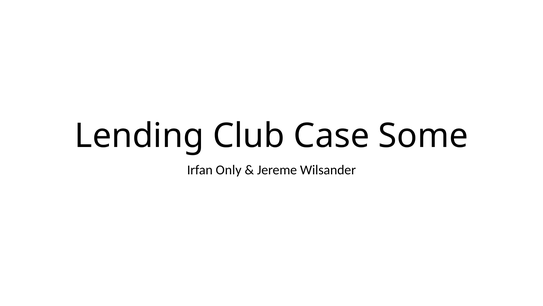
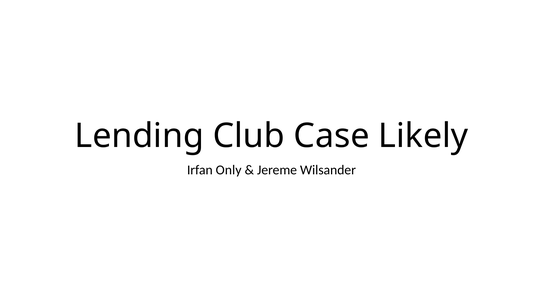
Some: Some -> Likely (423, 136)
